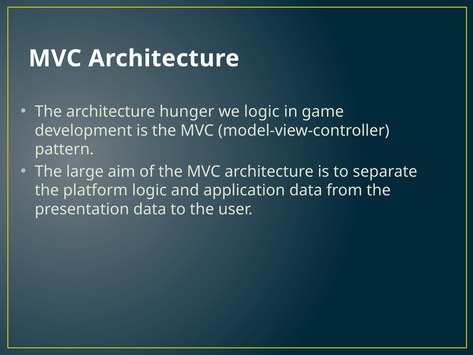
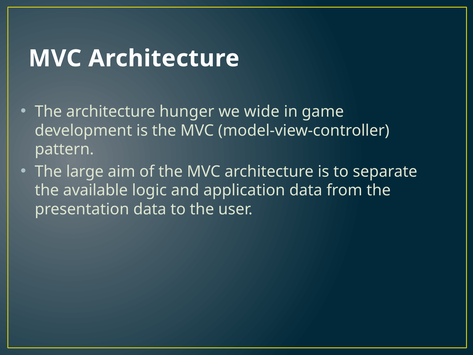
we logic: logic -> wide (262, 111)
platform: platform -> available (95, 190)
